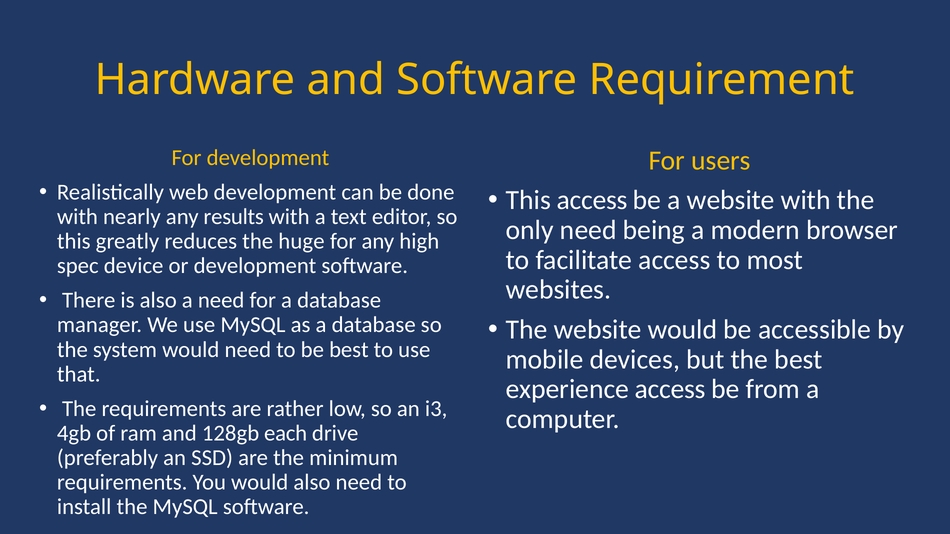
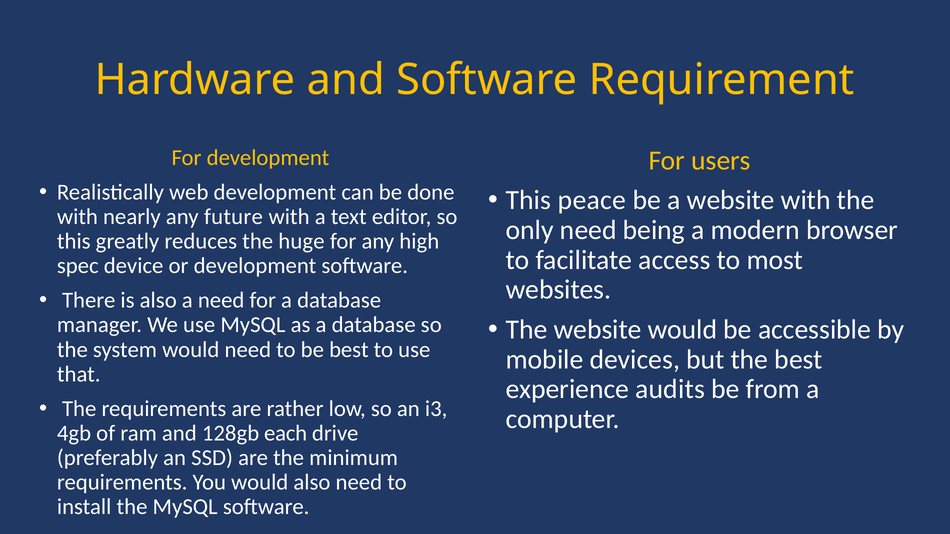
This access: access -> peace (592, 200)
results: results -> future (233, 217)
experience access: access -> audits (670, 389)
